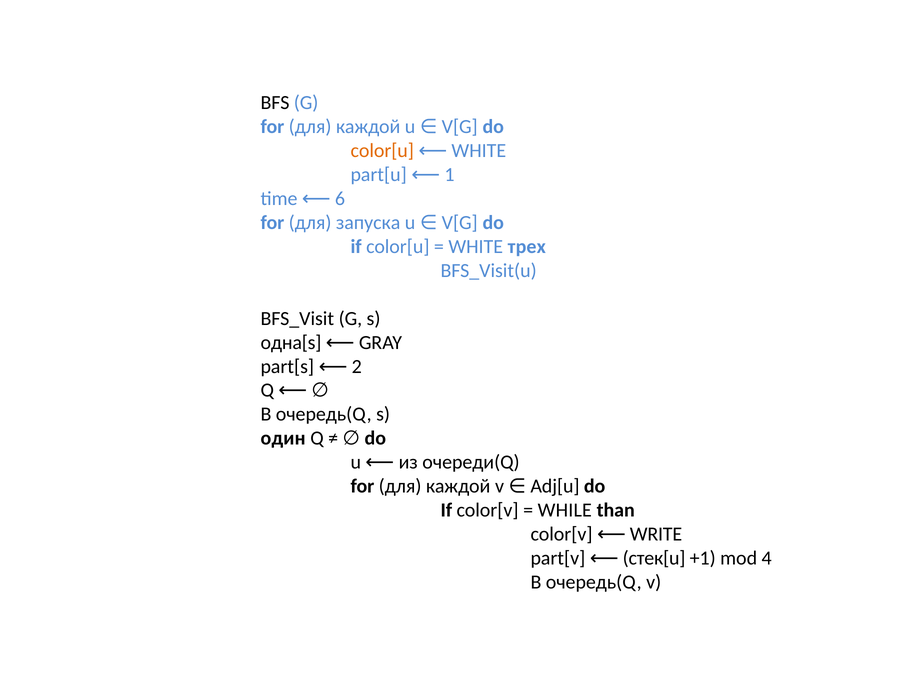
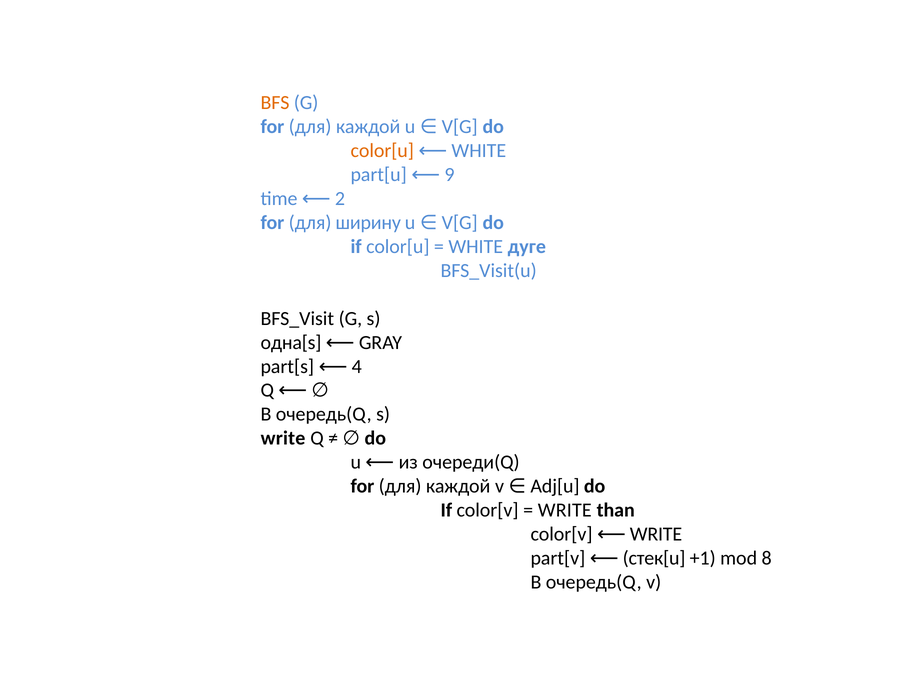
BFS colour: black -> orange (275, 103)
1: 1 -> 9 (449, 175)
6: 6 -> 2 (340, 198)
запуска: запуска -> ширину (368, 222)
трех: трех -> дуге (527, 246)
2: 2 -> 4 (357, 366)
один: один -> write (283, 438)
WHILE: WHILE -> WRITE (565, 510)
4: 4 -> 8 (767, 558)
